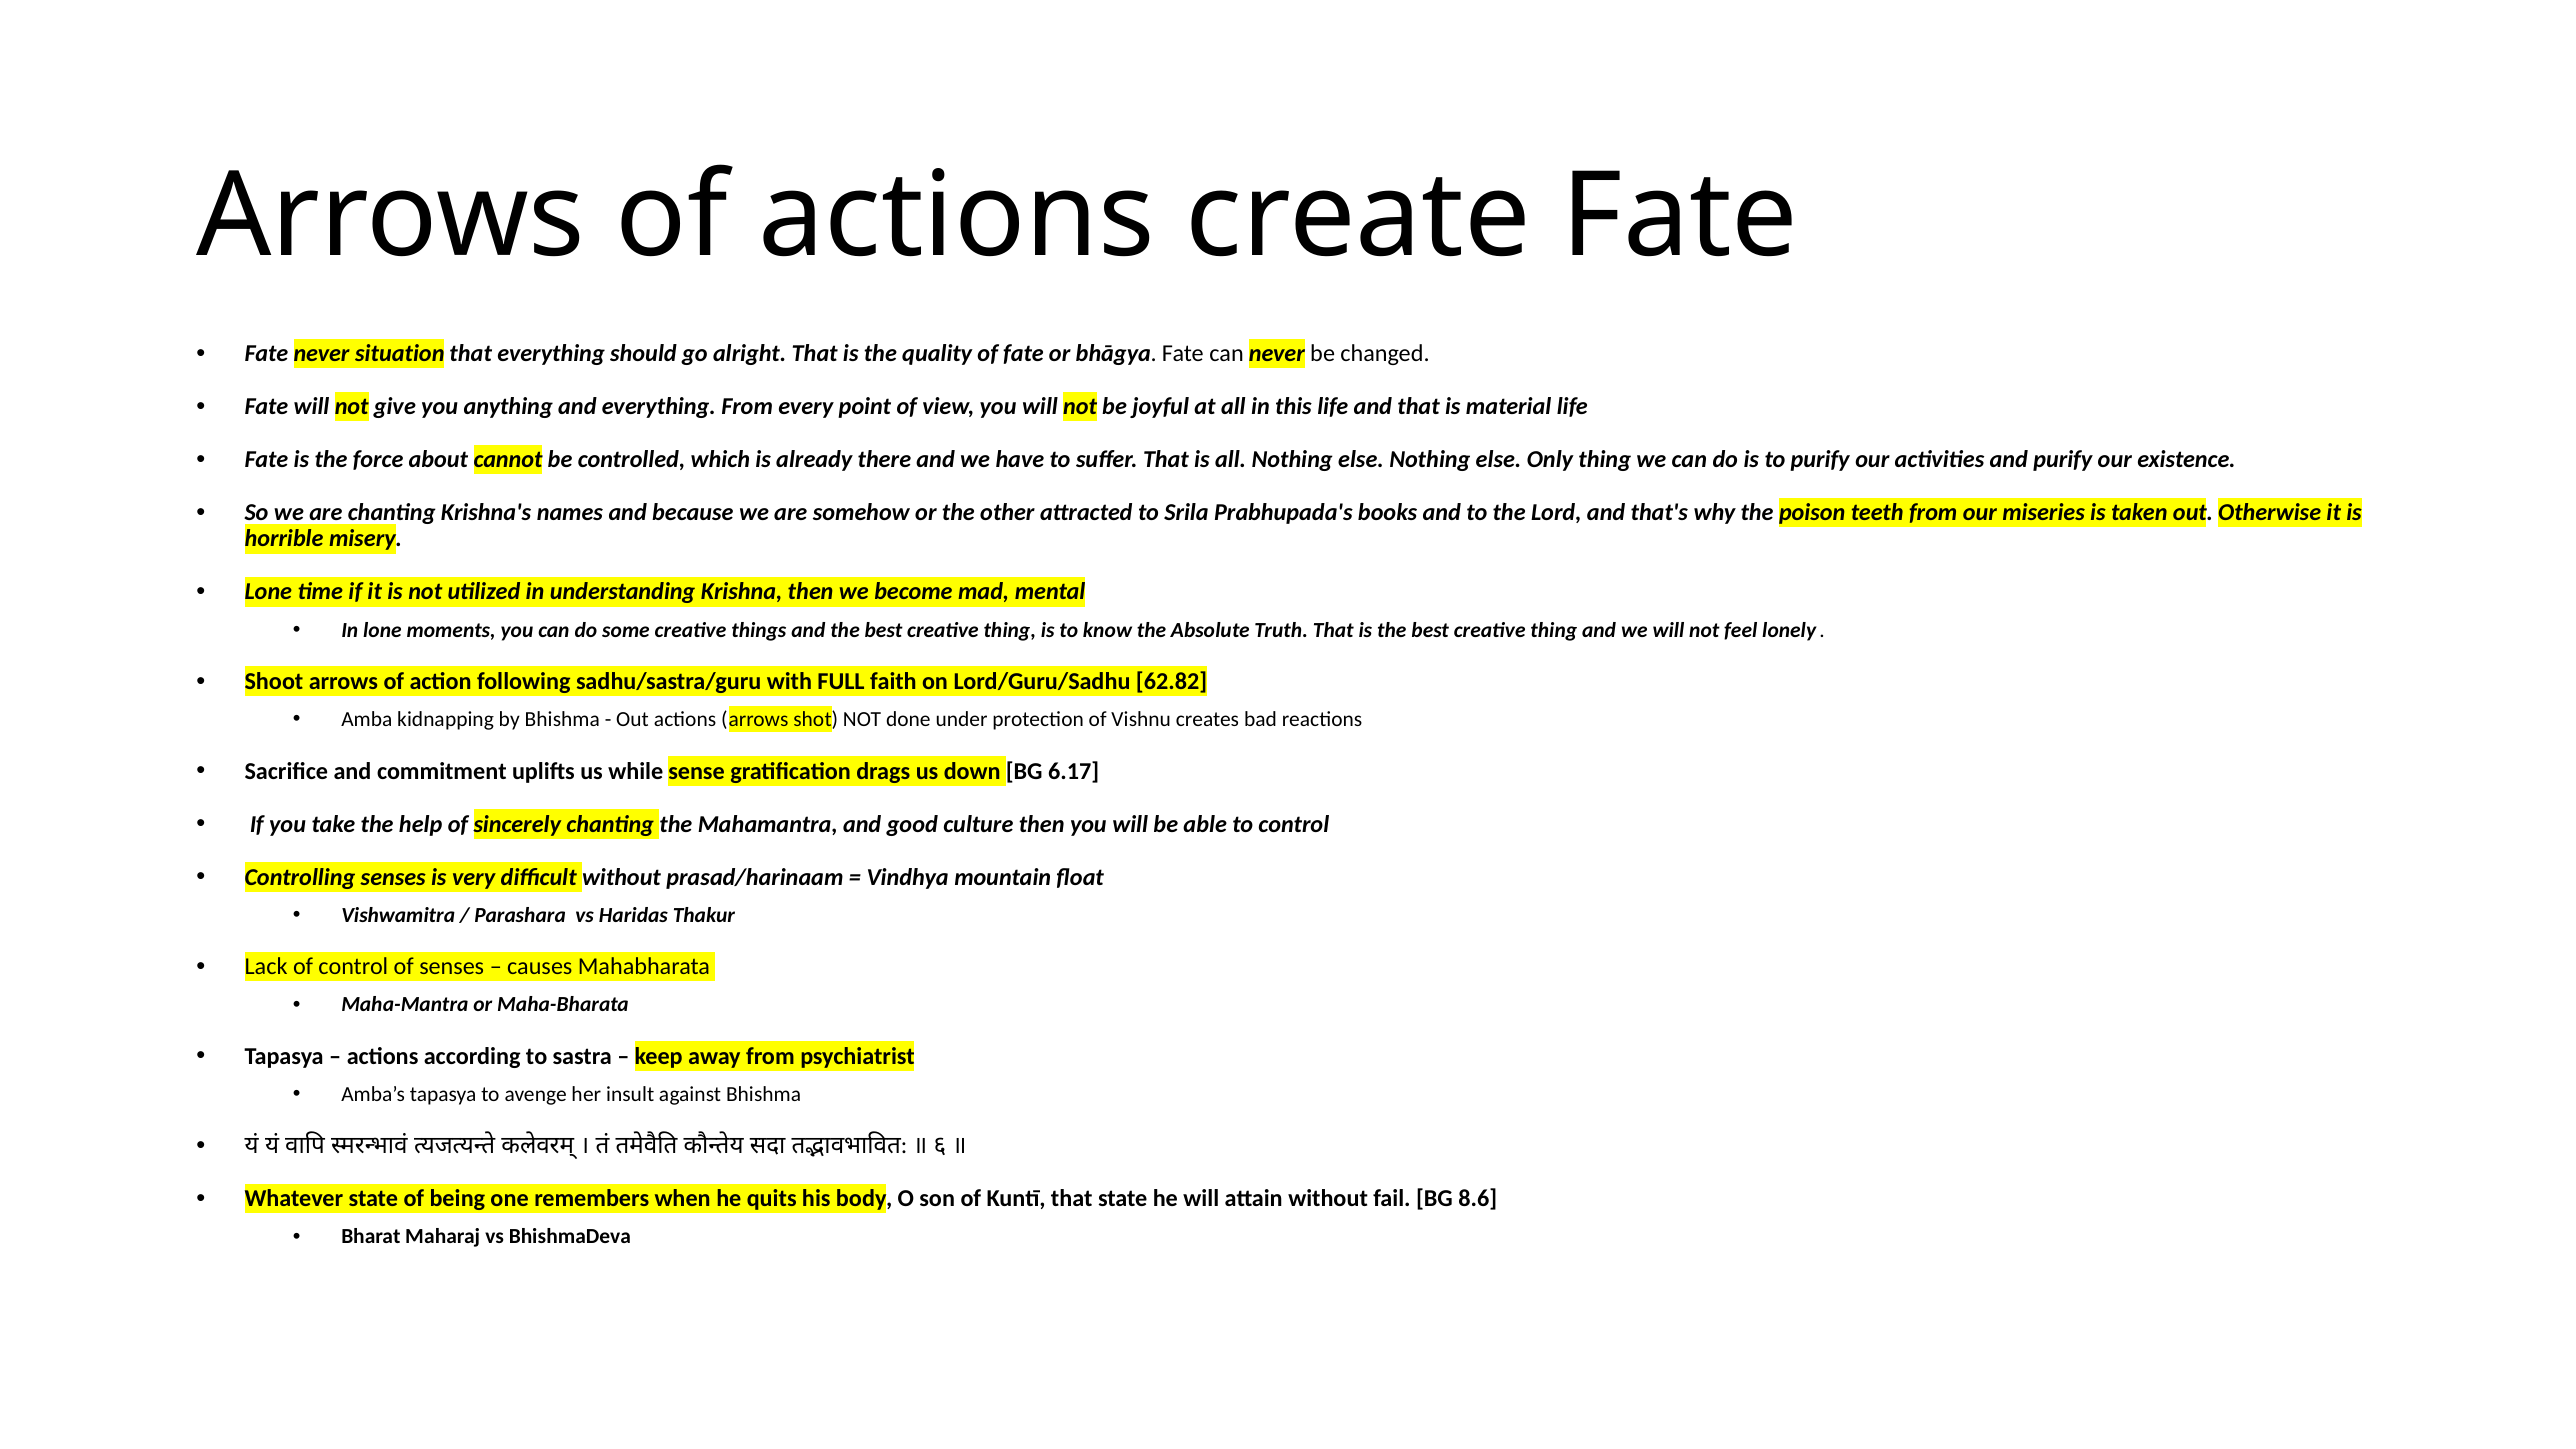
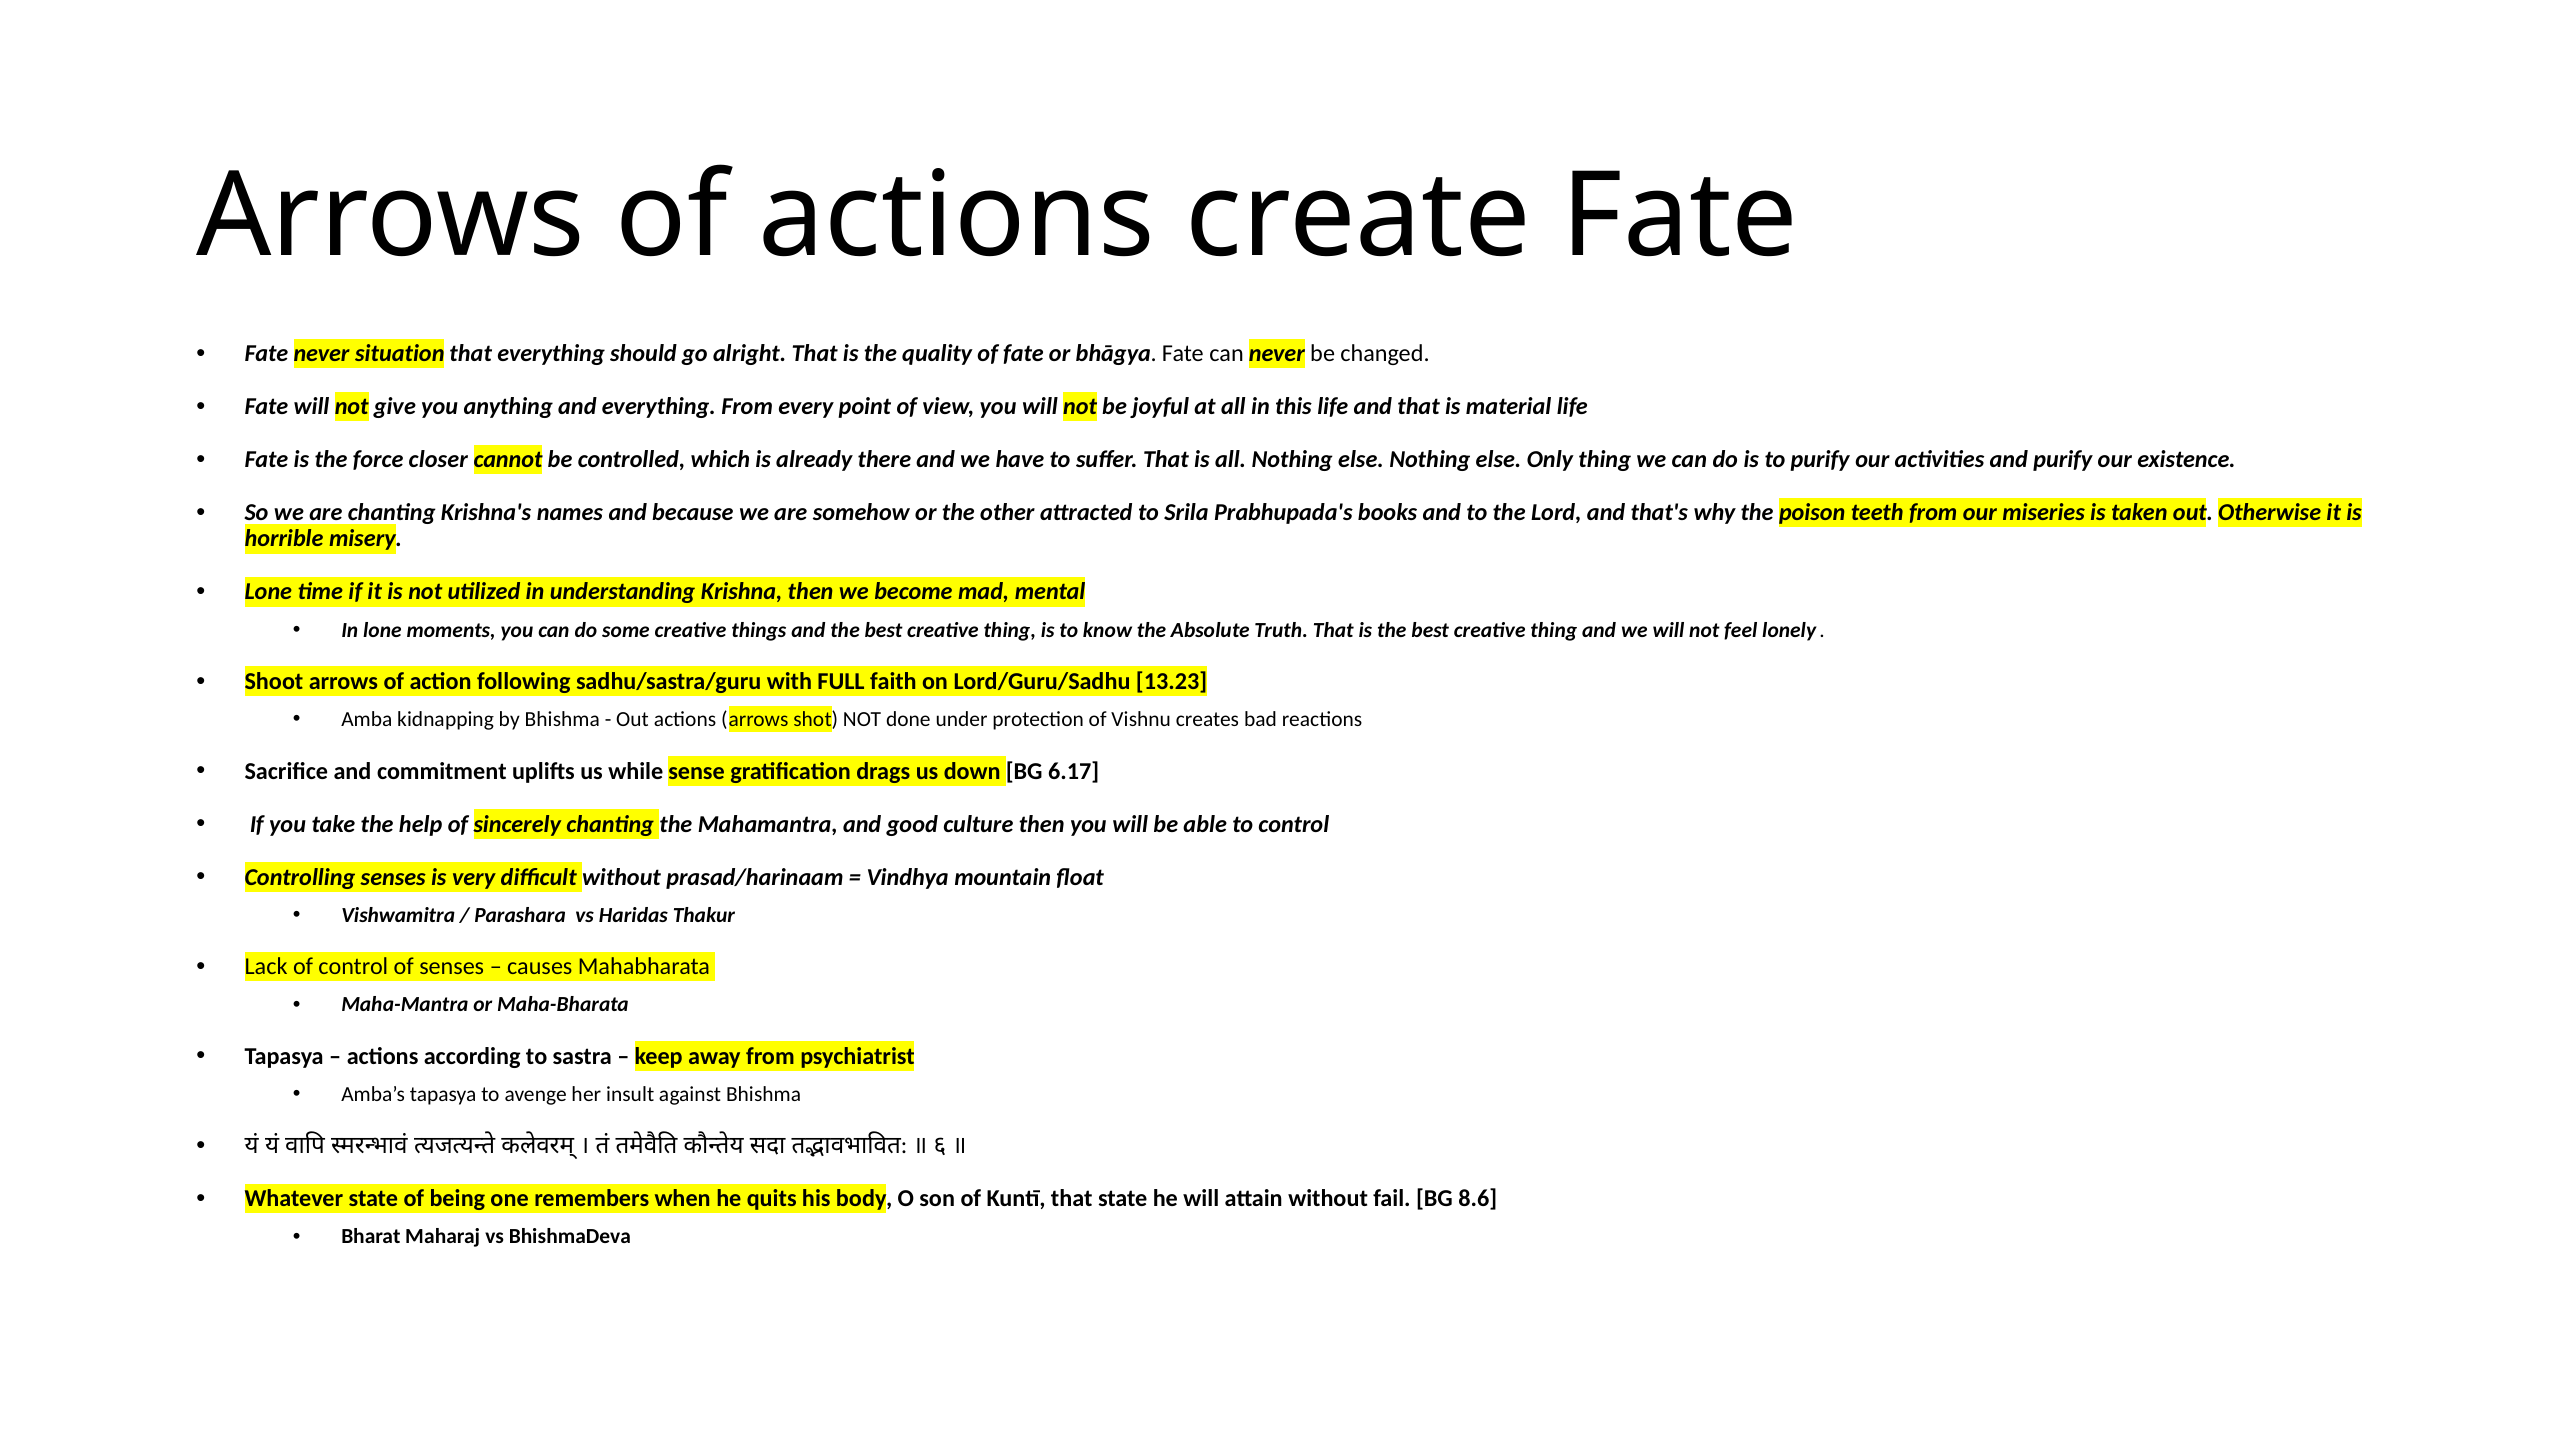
about: about -> closer (438, 460)
62.82: 62.82 -> 13.23 (1172, 682)
